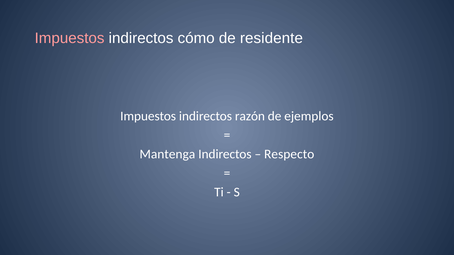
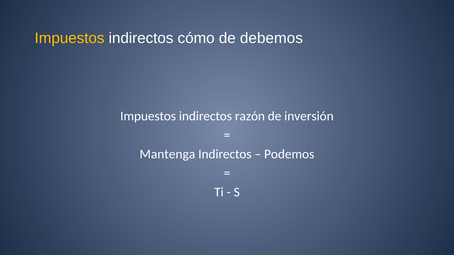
Impuestos colour: pink -> yellow (70, 38)
residente: residente -> debemos (271, 38)
ejemplos: ejemplos -> inversión (309, 116)
Respecto: Respecto -> Podemos (289, 154)
